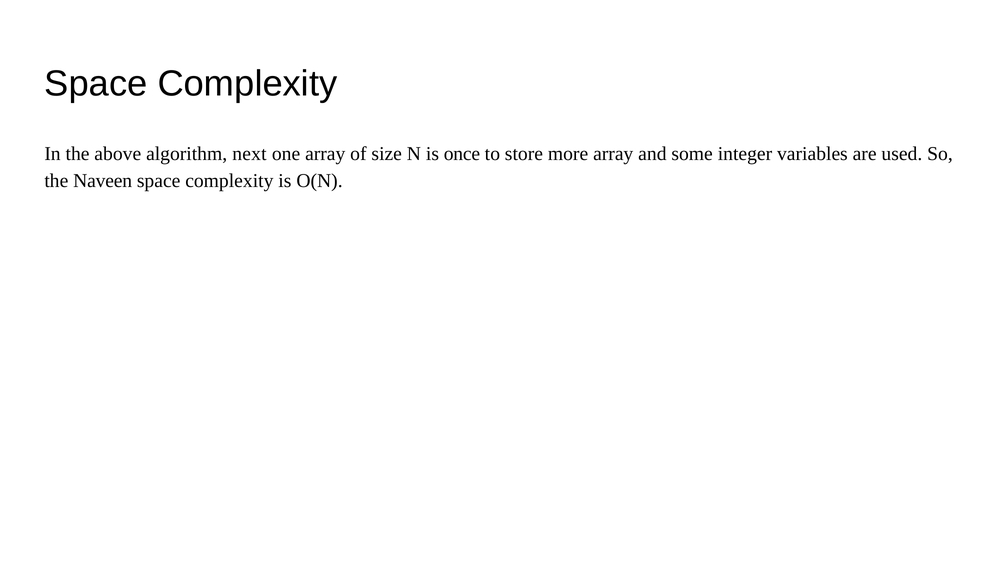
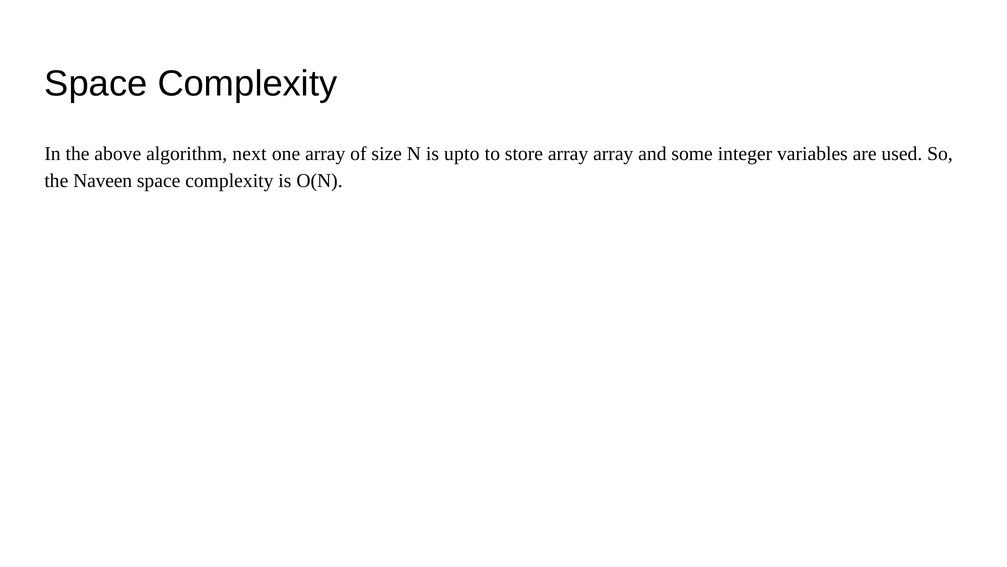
once: once -> upto (462, 154)
store more: more -> array (568, 154)
